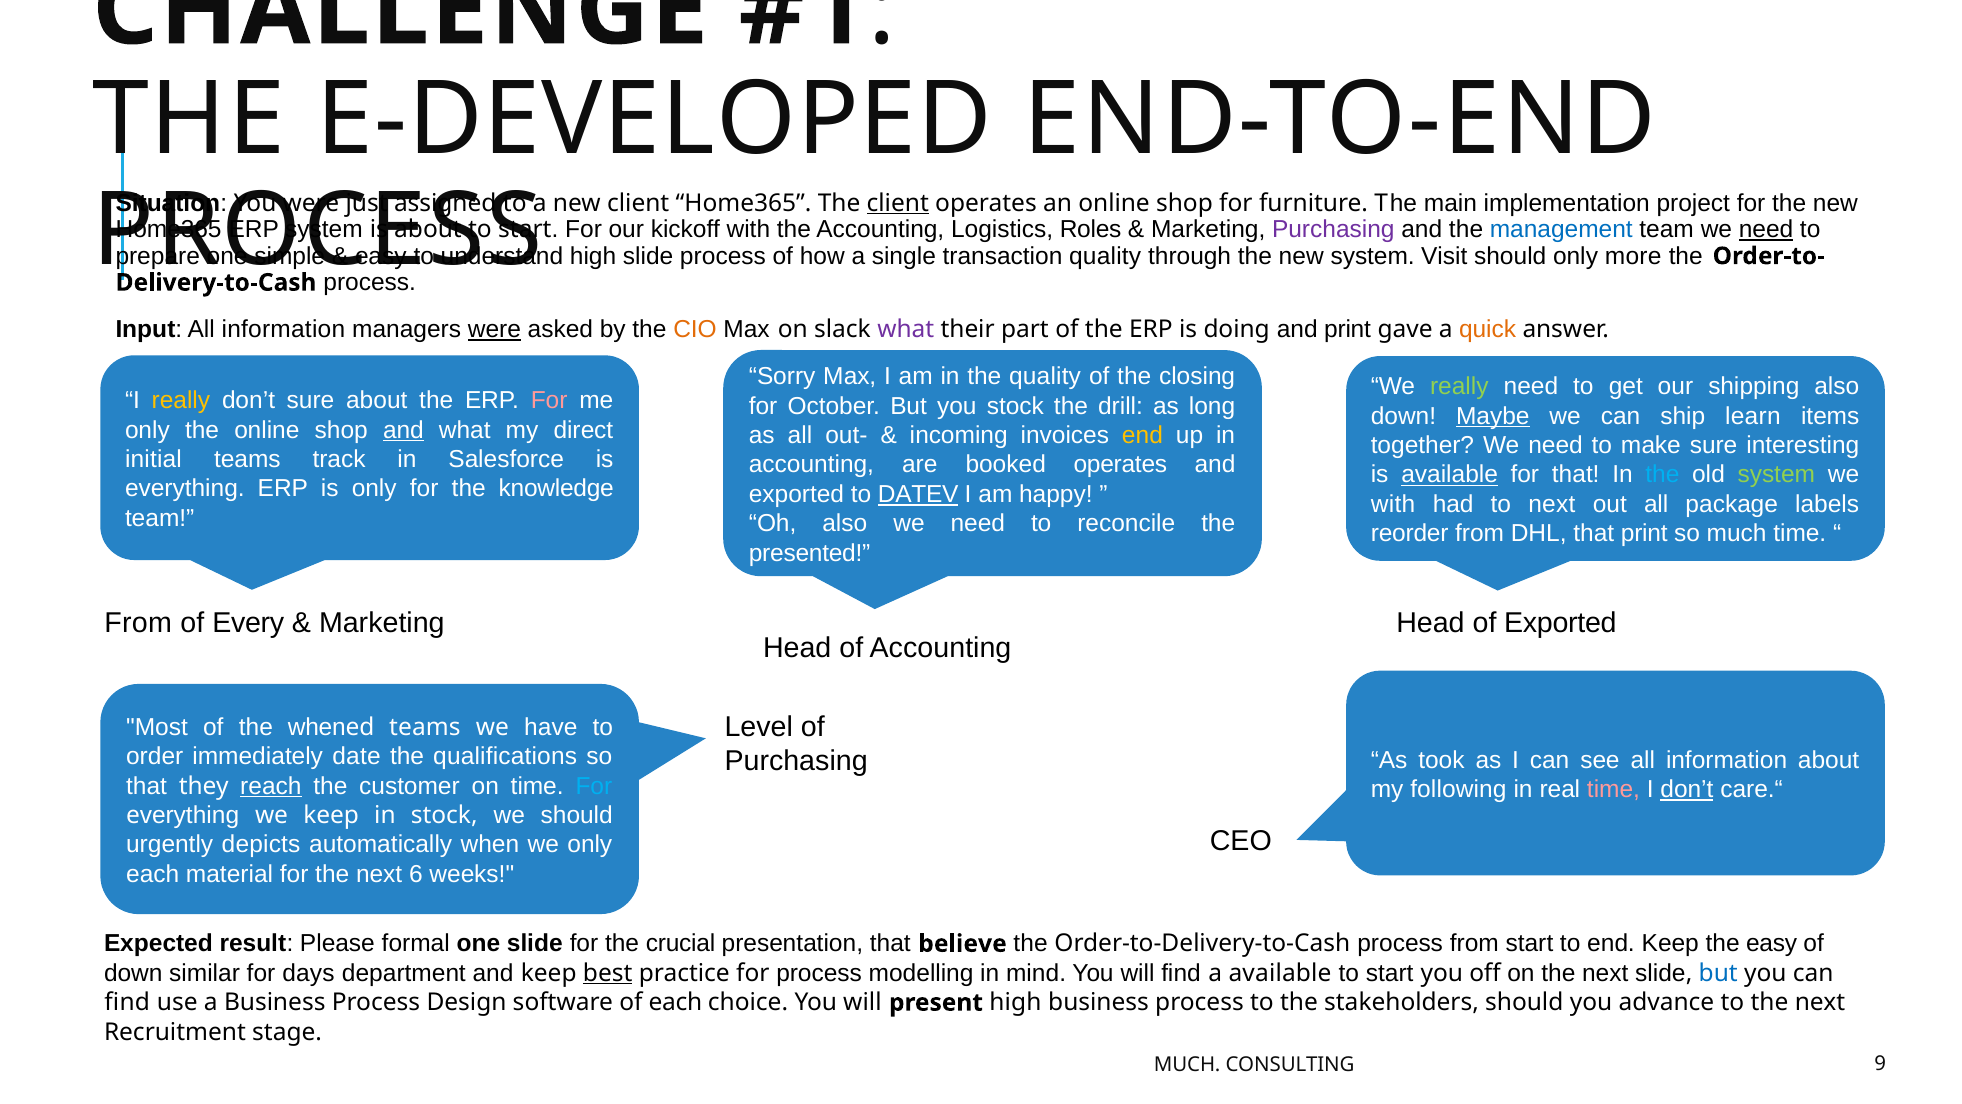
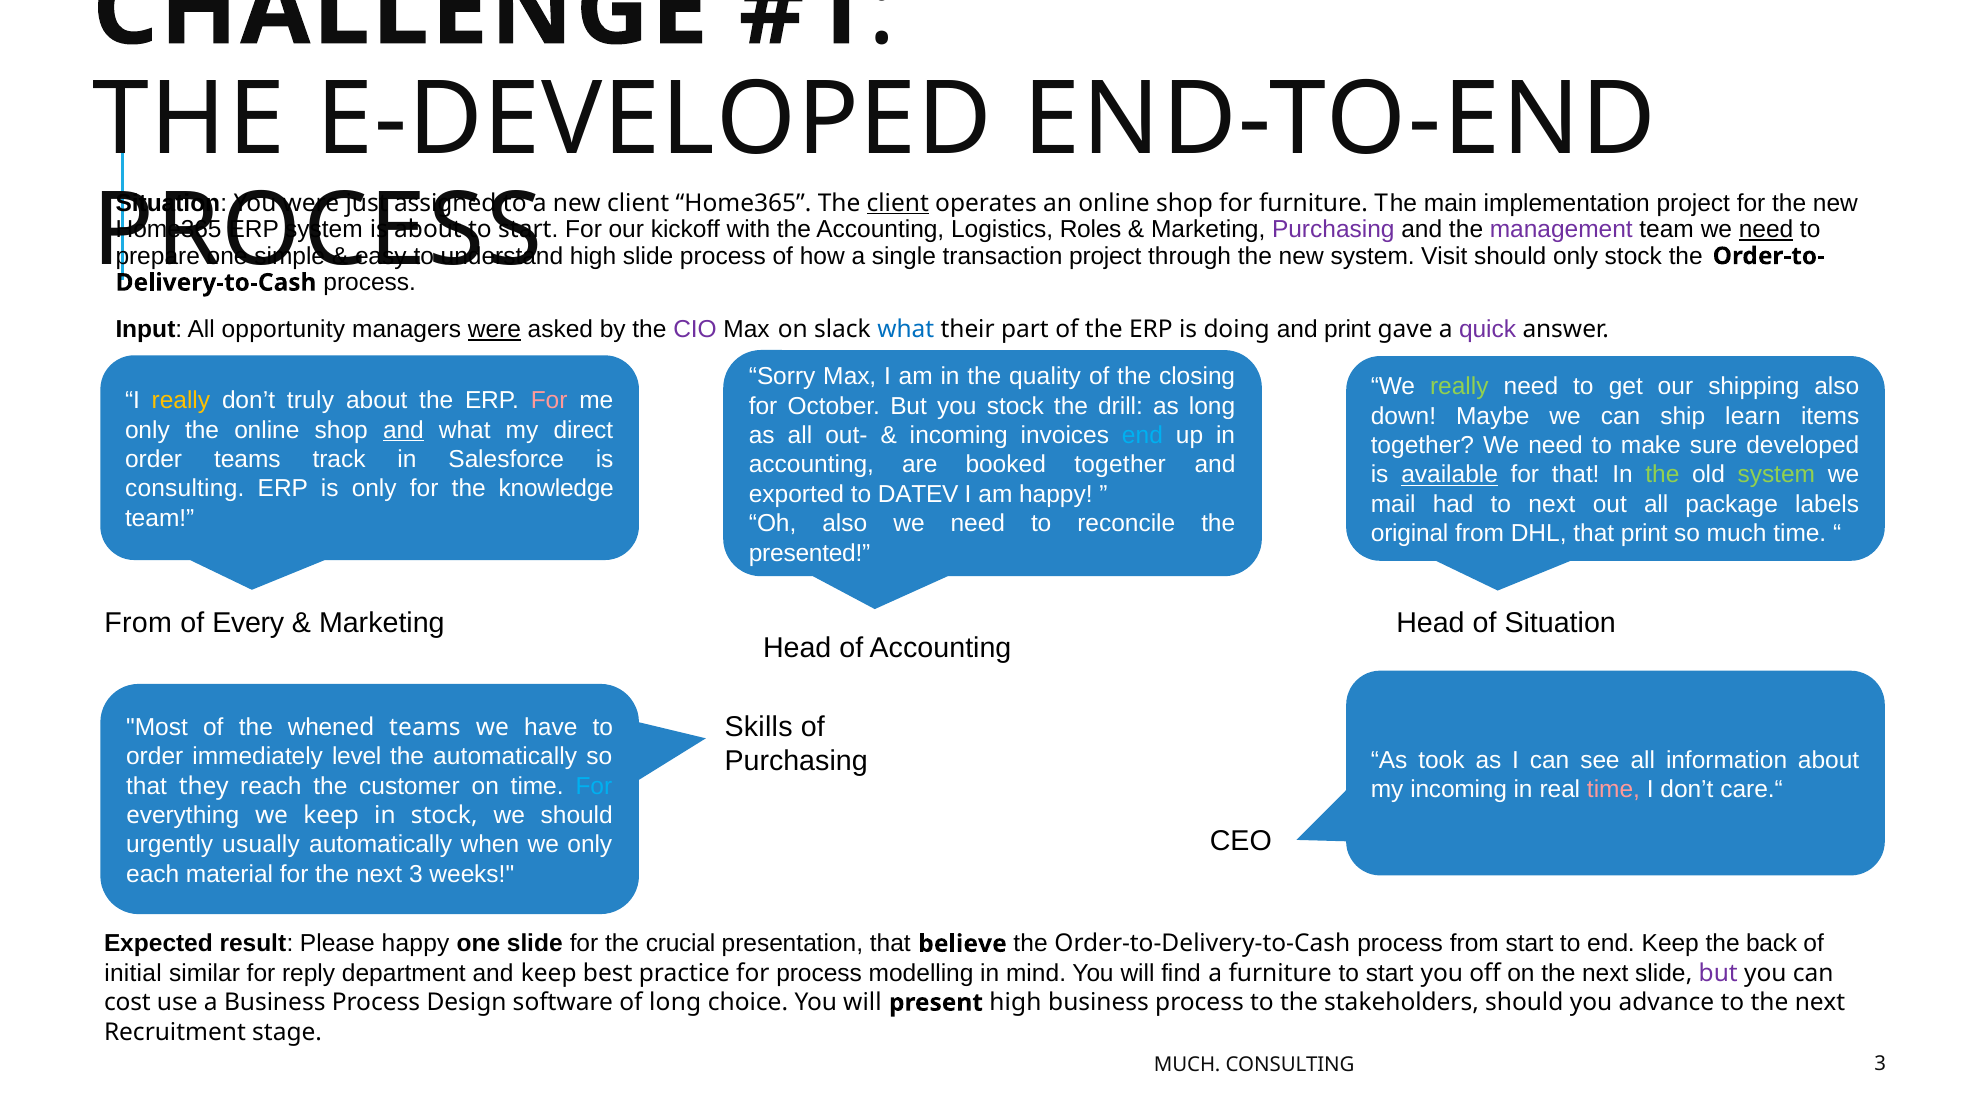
management colour: blue -> purple (1561, 230)
transaction quality: quality -> project (1105, 256)
only more: more -> stock (1633, 256)
Input All information: information -> opportunity (283, 329)
CIO colour: orange -> purple (695, 329)
what colour: purple -> blue (906, 329)
quick colour: orange -> purple (1488, 329)
don’t sure: sure -> truly (310, 400)
Maybe underline: present -> none (1493, 416)
end colour: yellow -> light blue (1142, 435)
interesting: interesting -> developed (1803, 445)
initial: initial -> order (154, 459)
booked operates: operates -> together (1120, 465)
the colour: light blue -> light green (1662, 475)
everything: everything -> consulting (185, 489)
DATEV underline: present -> none (918, 494)
with: with -> mail (1393, 504)
reorder: reorder -> original (1410, 534)
of Exported: Exported -> Situation (1560, 623)
Level: Level -> Skills (759, 727)
date: date -> level (357, 756)
the qualifications: qualifications -> automatically (505, 756)
reach underline: present -> none (271, 786)
my following: following -> incoming (1459, 789)
don’t underline: present -> none (1687, 789)
depicts: depicts -> usually (261, 845)
next 6: 6 -> 3 (416, 874)
Please formal: formal -> happy (416, 943)
the easy: easy -> back (1772, 943)
down: down -> initial (133, 973)
days: days -> reply (309, 973)
best underline: present -> none (608, 973)
a available: available -> furniture (1280, 973)
but colour: blue -> purple (1718, 973)
find: find -> cost (127, 1002)
of each: each -> long (675, 1002)
CONSULTING 9: 9 -> 3 (1880, 1063)
